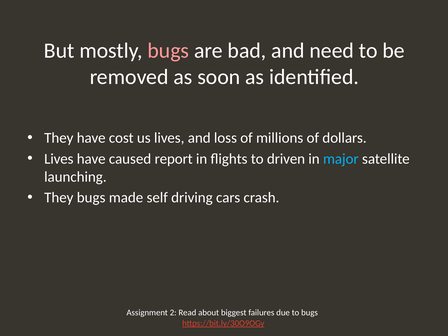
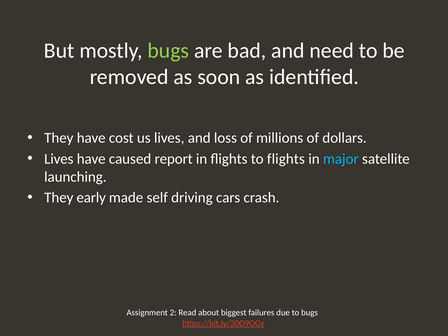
bugs colour: pink -> light green (168, 51)
to driven: driven -> flights (286, 159)
They bugs: bugs -> early (91, 198)
